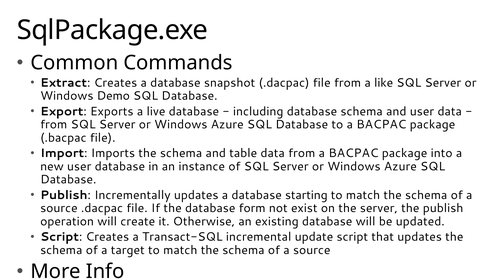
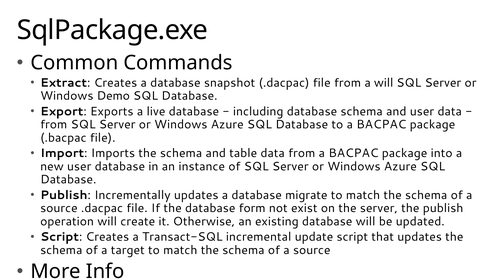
a like: like -> will (384, 83)
starting: starting -> migrate (306, 195)
